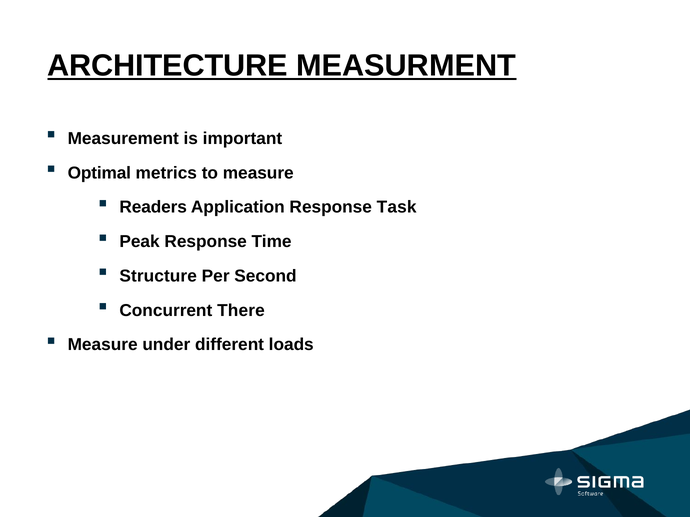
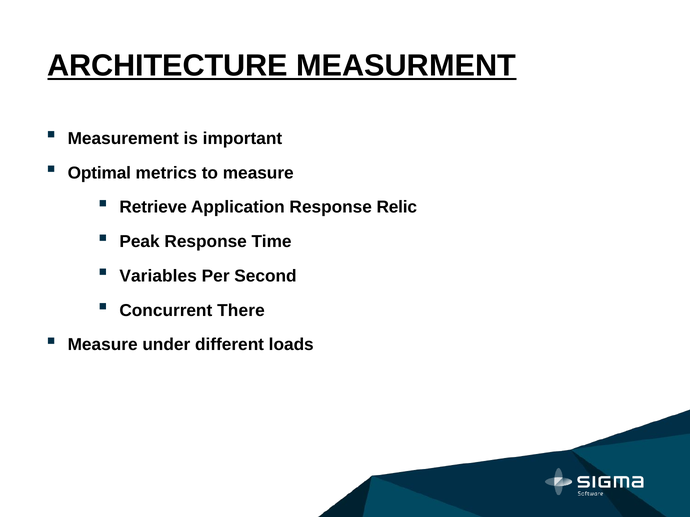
Readers: Readers -> Retrieve (153, 207)
Task: Task -> Relic (397, 207)
Structure: Structure -> Variables (158, 276)
